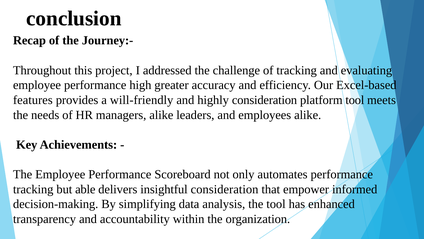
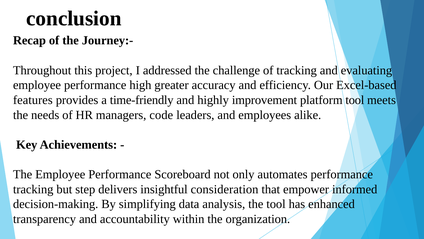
will-friendly: will-friendly -> time-friendly (142, 100)
highly consideration: consideration -> improvement (264, 100)
managers alike: alike -> code (161, 115)
able: able -> step (85, 189)
